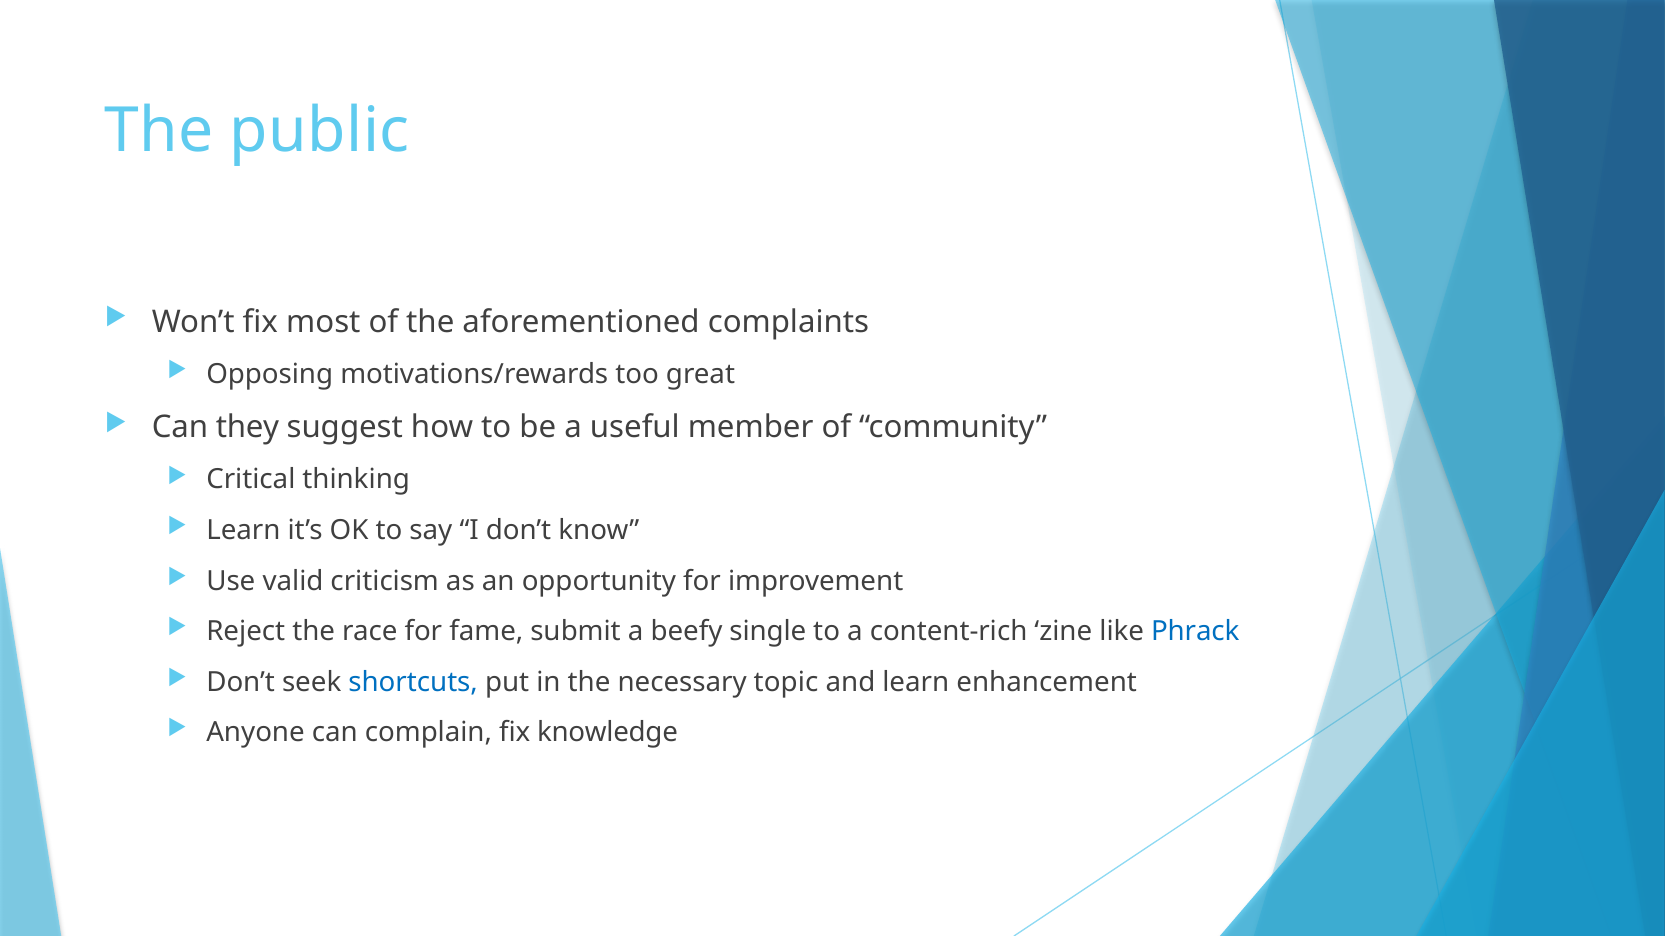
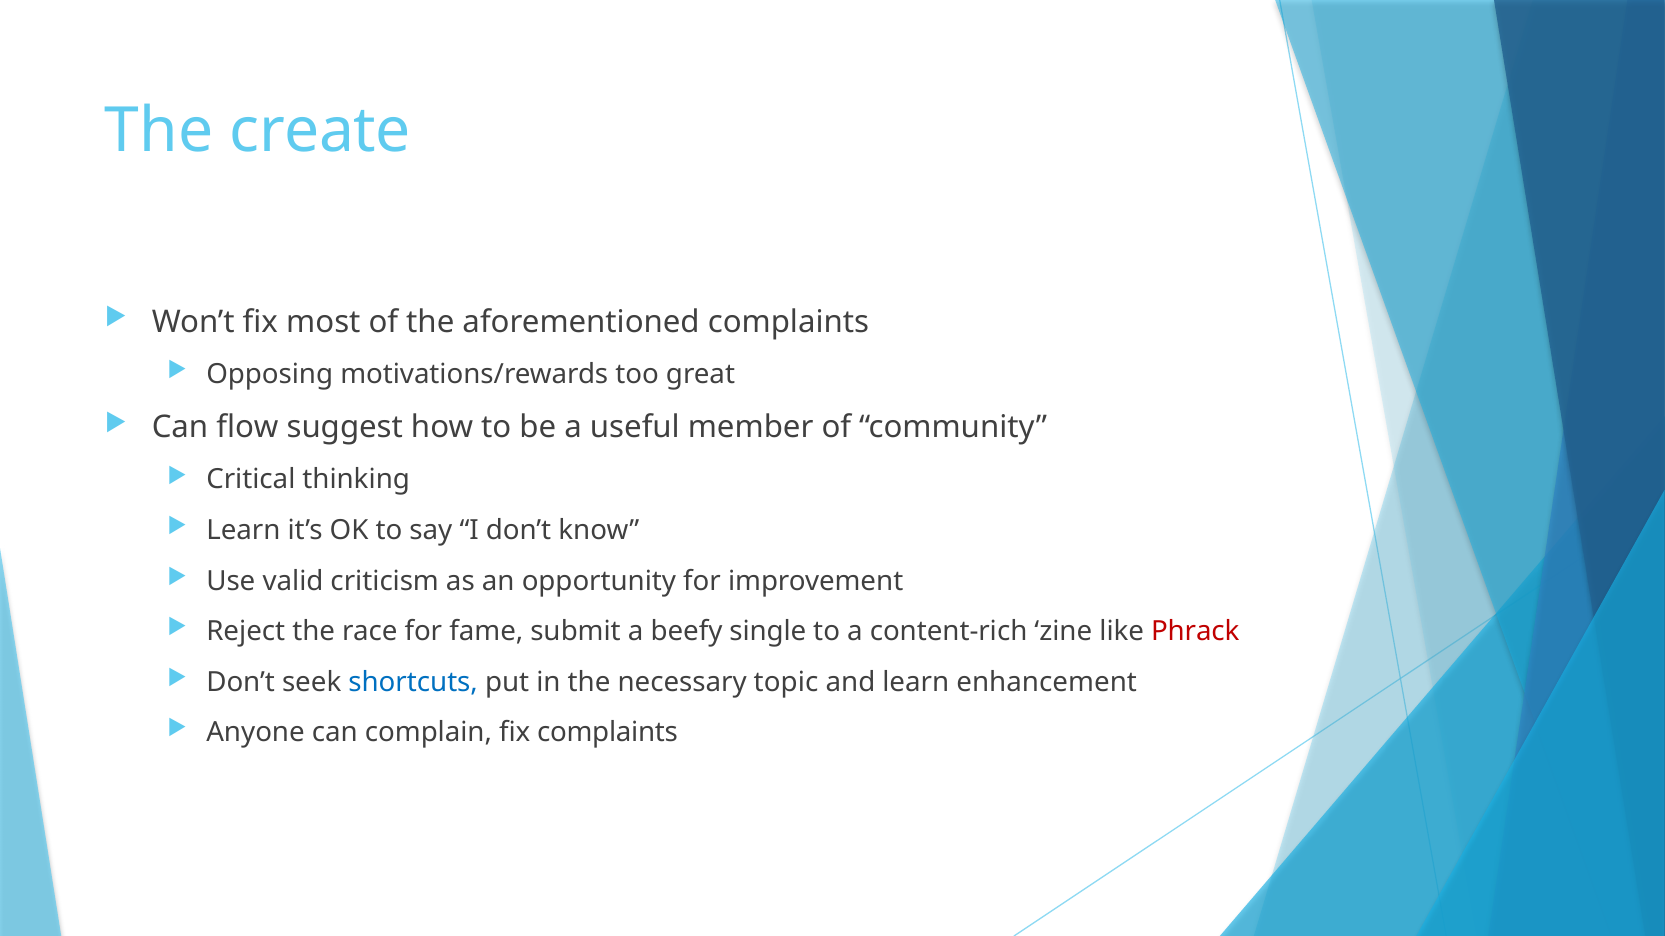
public: public -> create (320, 131)
they: they -> flow (247, 428)
Phrack colour: blue -> red (1195, 632)
fix knowledge: knowledge -> complaints (607, 733)
